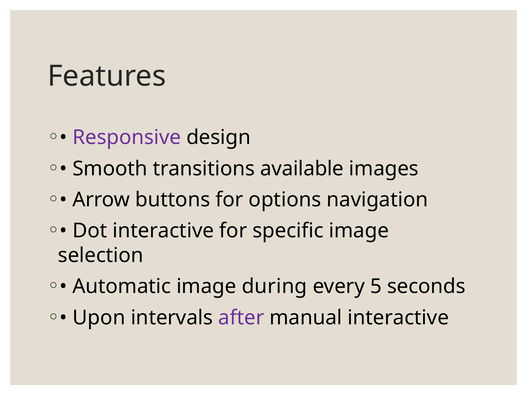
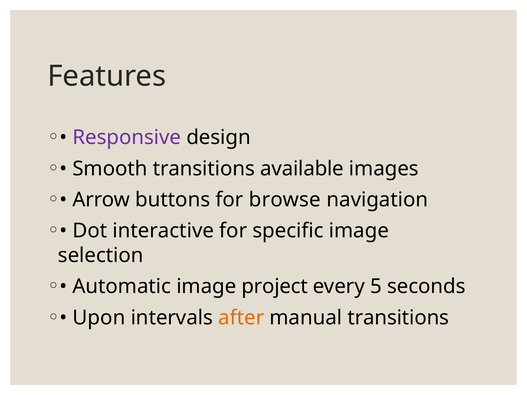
options: options -> browse (285, 200)
during: during -> project (275, 287)
after colour: purple -> orange (241, 318)
manual interactive: interactive -> transitions (398, 318)
